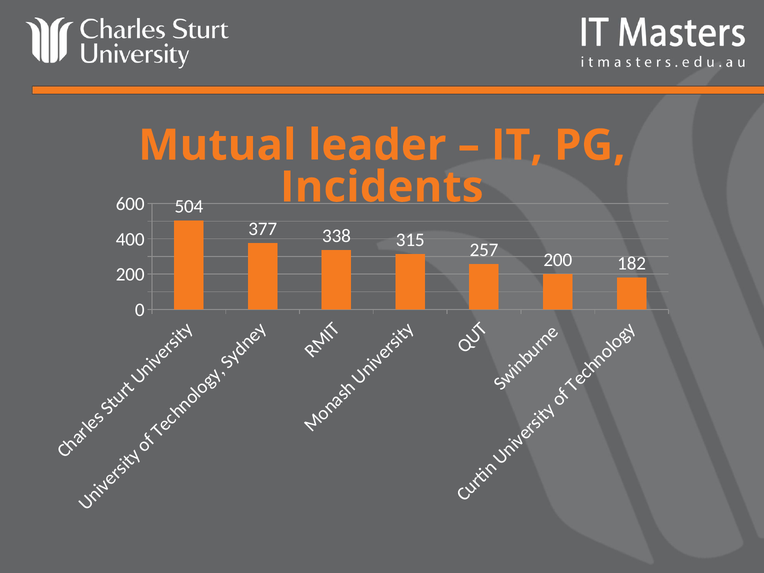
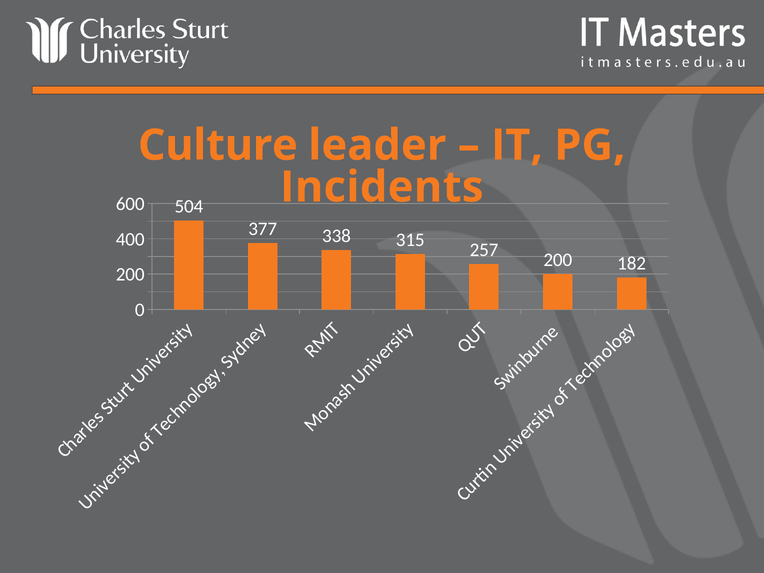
Mutual: Mutual -> Culture (218, 145)
